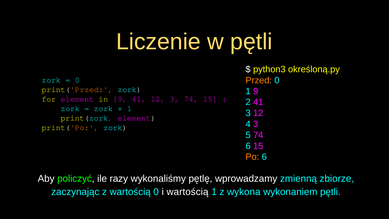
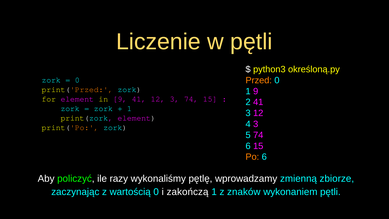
i wartością: wartością -> zakończą (188, 192)
wykona: wykona -> znaków (244, 192)
